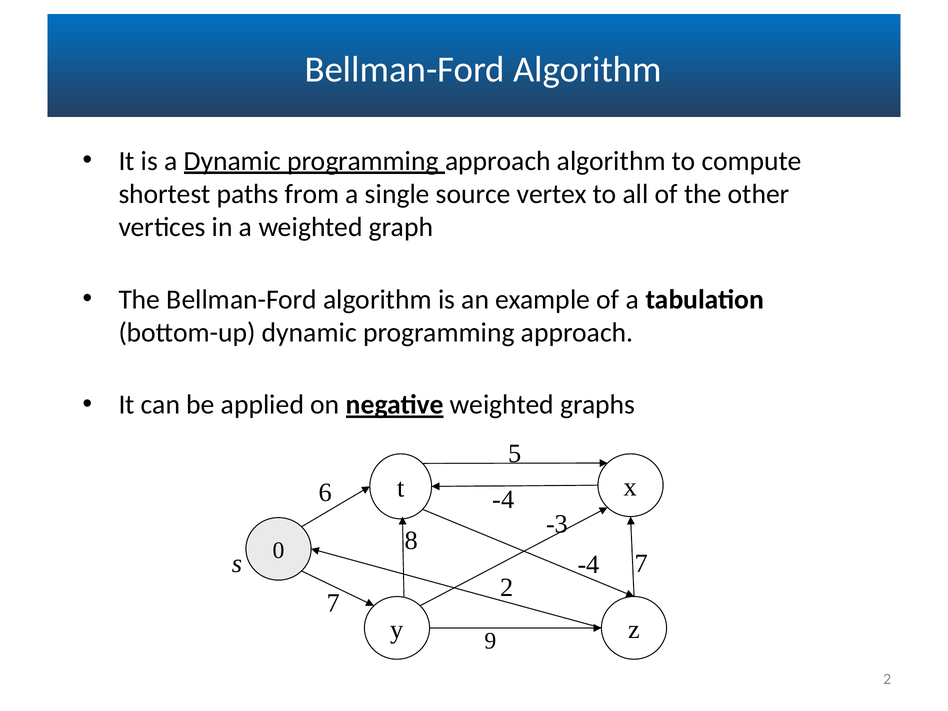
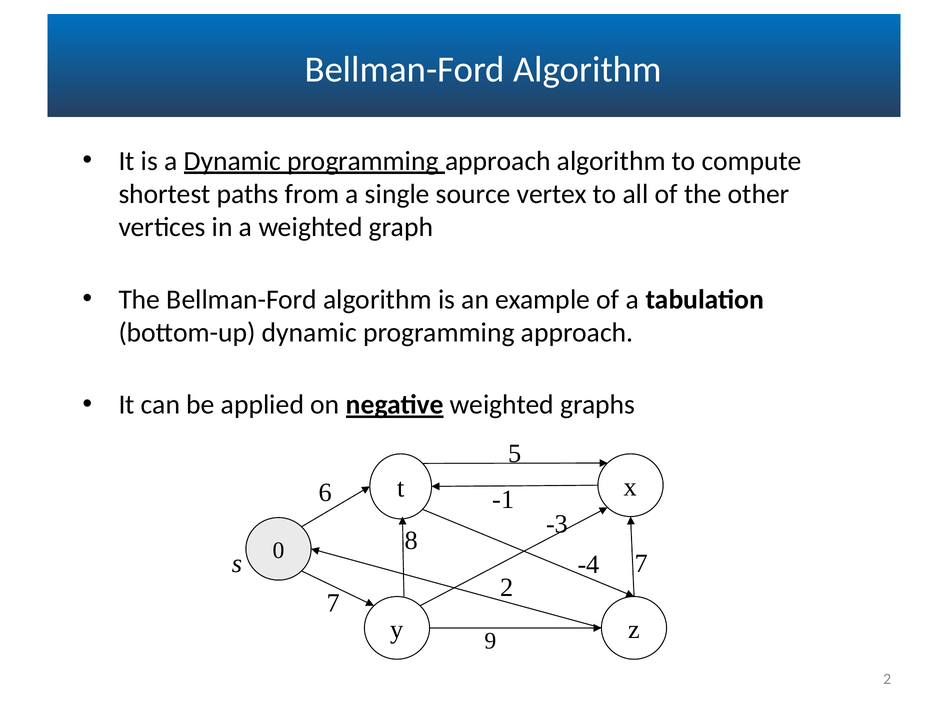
-4: -4 -> -1 (503, 500)
